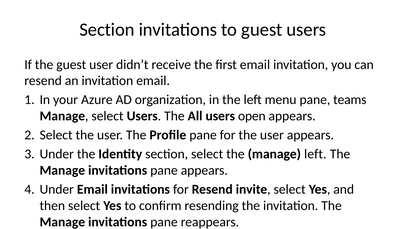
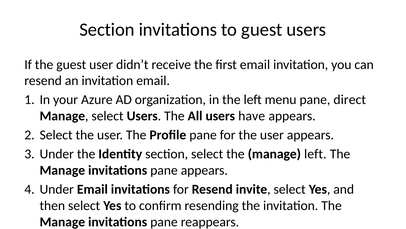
teams: teams -> direct (350, 100)
open: open -> have (252, 116)
